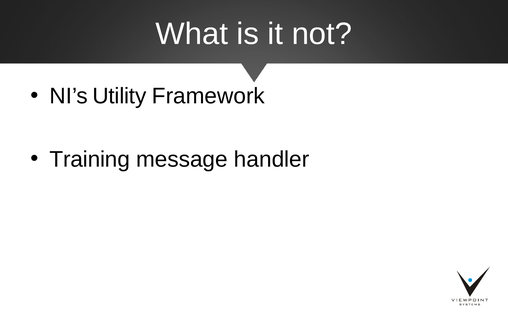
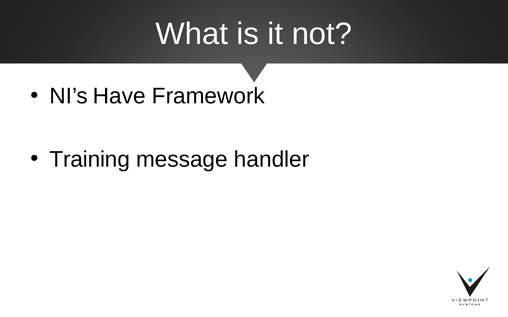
Utility: Utility -> Have (119, 96)
